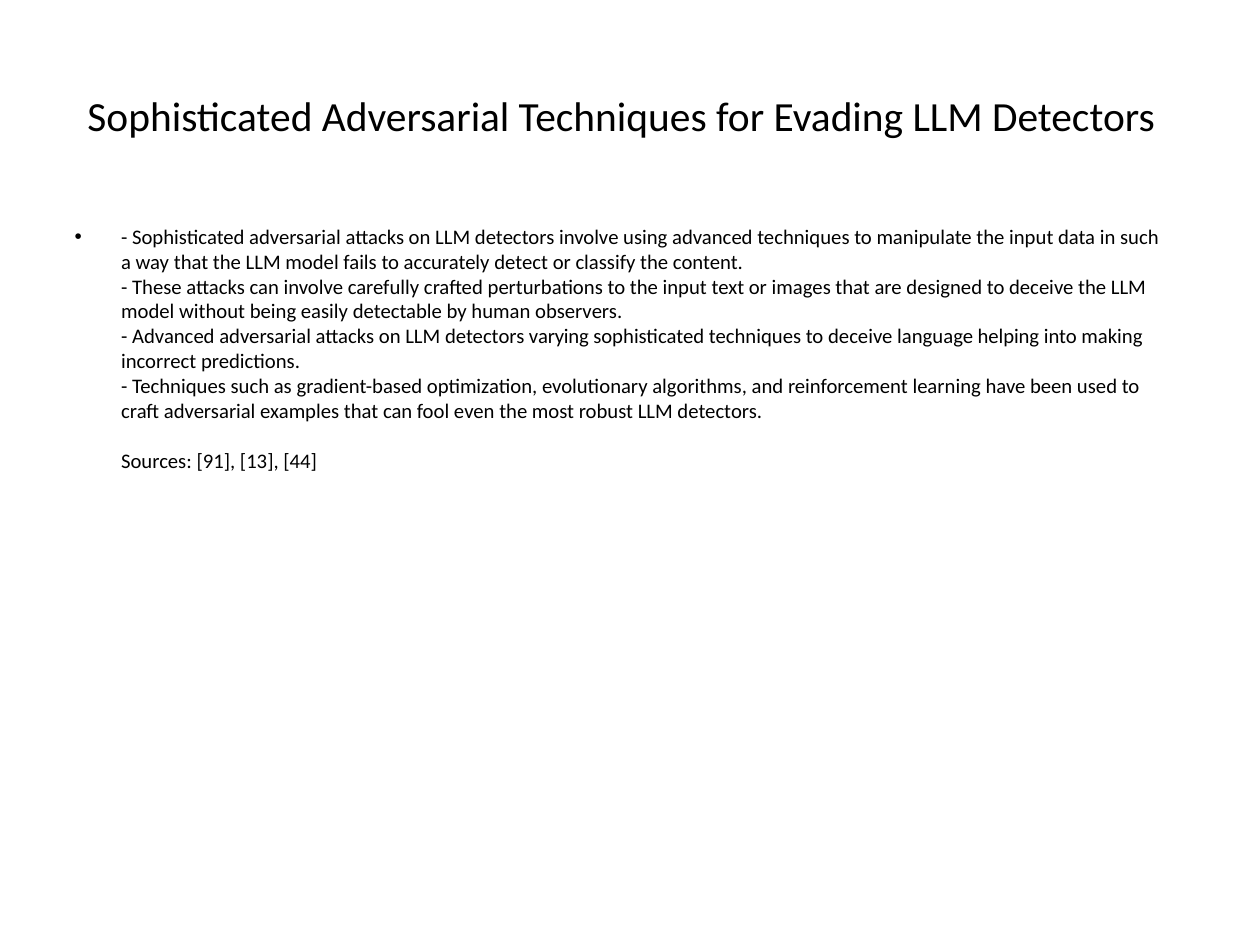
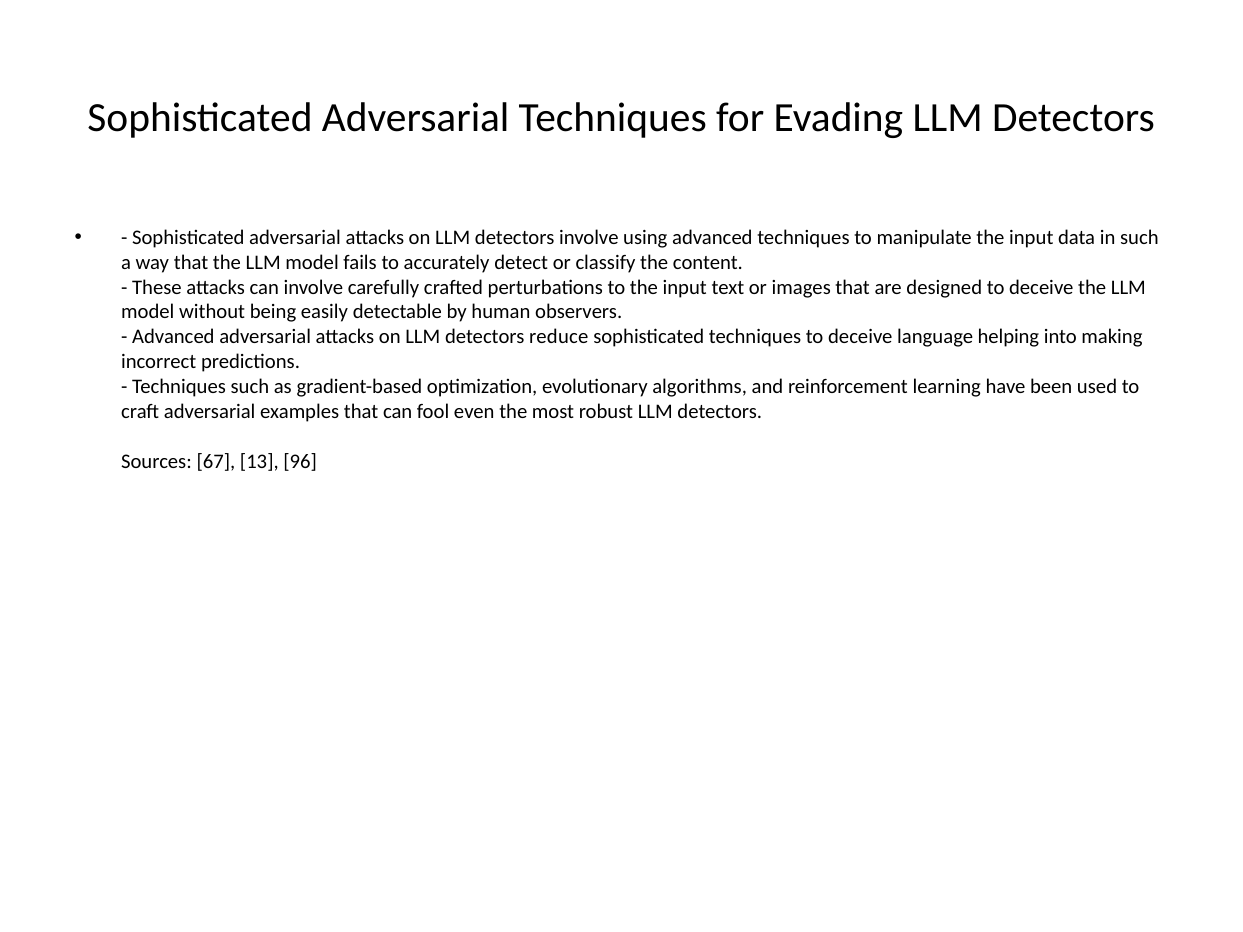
varying: varying -> reduce (559, 337)
91: 91 -> 67 (216, 461)
44: 44 -> 96 (300, 461)
